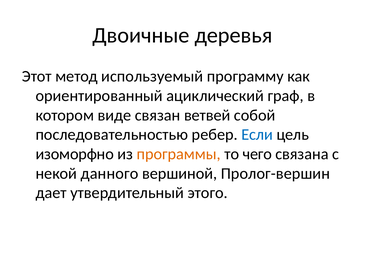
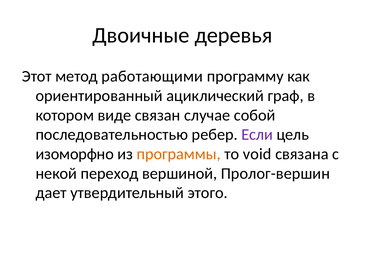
используемый: используемый -> работающими (152, 77)
ветвей: ветвей -> случае (207, 116)
Если colour: blue -> purple (257, 135)
чего: чего -> void (257, 154)
данного: данного -> переход (110, 174)
